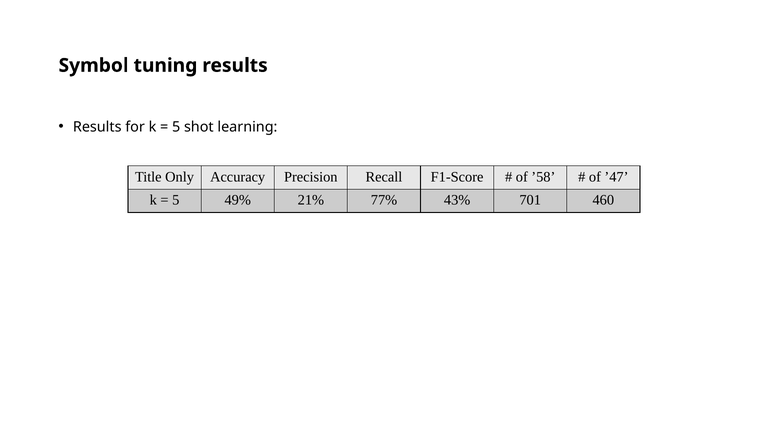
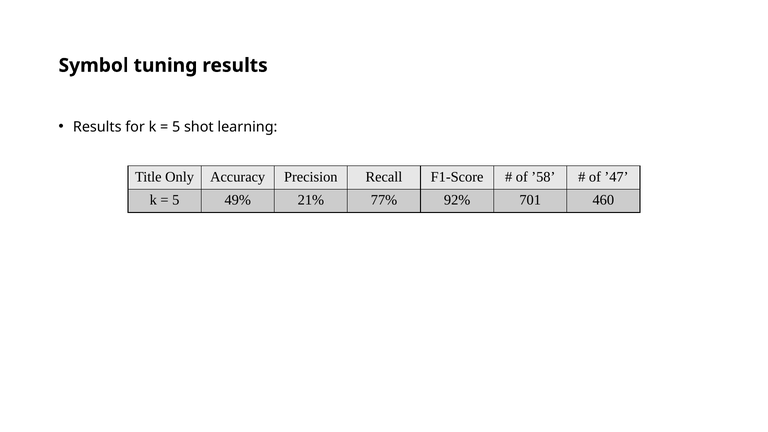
43%: 43% -> 92% (457, 200)
